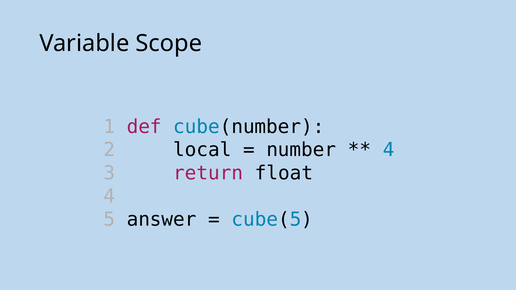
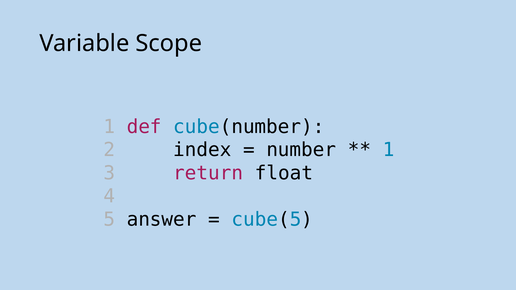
local: local -> index (202, 150)
4: 4 -> 1 (389, 150)
